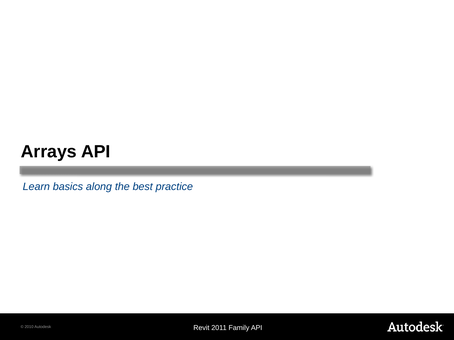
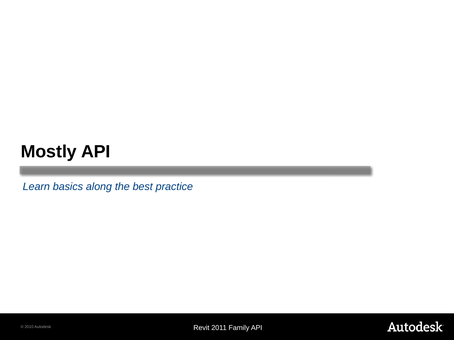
Arrays: Arrays -> Mostly (49, 152)
